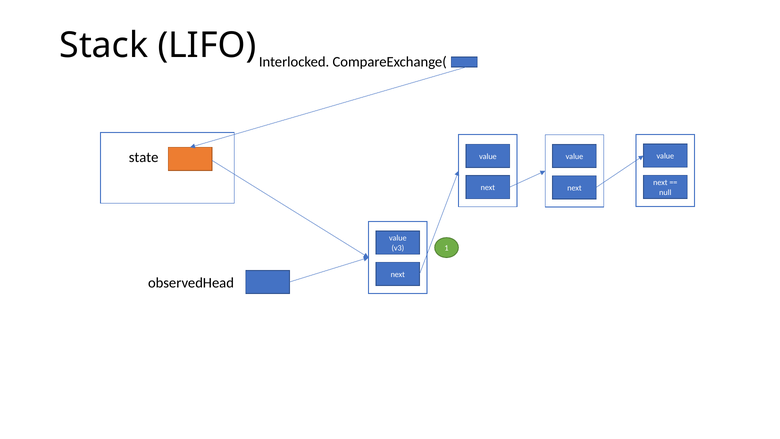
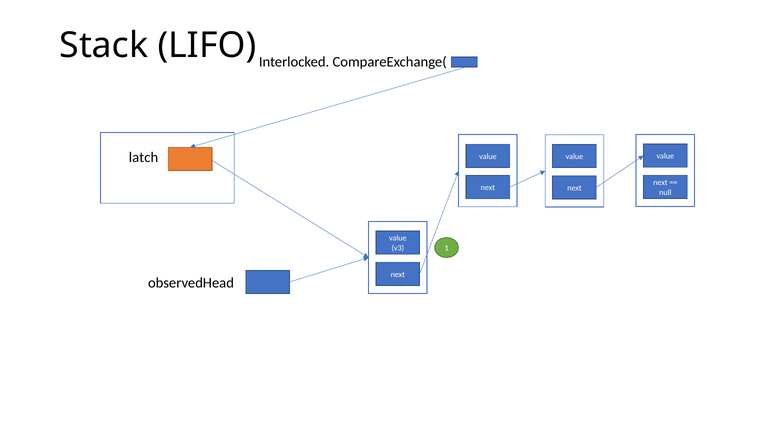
state: state -> latch (144, 157)
